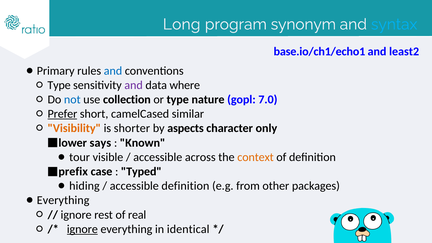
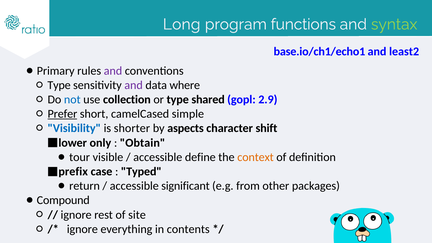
synonym: synonym -> functions (303, 24)
syntax colour: light blue -> light green (394, 24)
and colour: blue -> purple (113, 71)
nature: nature -> shared (208, 100)
7.0: 7.0 -> 2.9 (268, 100)
similar: similar -> simple (188, 114)
Visibility colour: orange -> blue (74, 128)
only: only -> shift (266, 128)
says: says -> only (100, 143)
Known: Known -> Obtain (143, 143)
across: across -> define (200, 157)
hiding: hiding -> return (85, 186)
accessible definition: definition -> significant (185, 186)
Everything: Everything -> Compound (63, 200)
real: real -> site (137, 215)
ignore underline: present -> none (82, 229)
identical: identical -> contents (188, 229)
